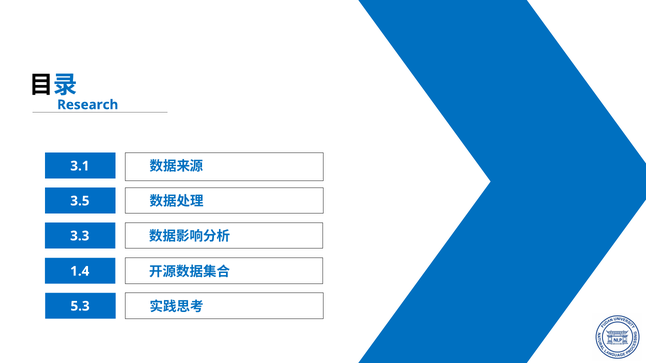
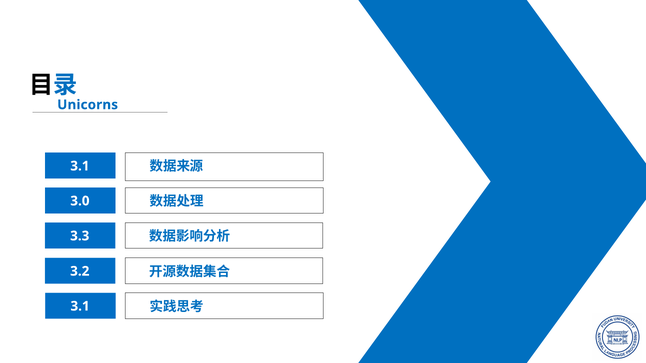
Research: Research -> Unicorns (88, 105)
3.5: 3.5 -> 3.0 (80, 201)
1.4: 1.4 -> 3.2 (80, 271)
5.3: 5.3 -> 3.1 (80, 306)
